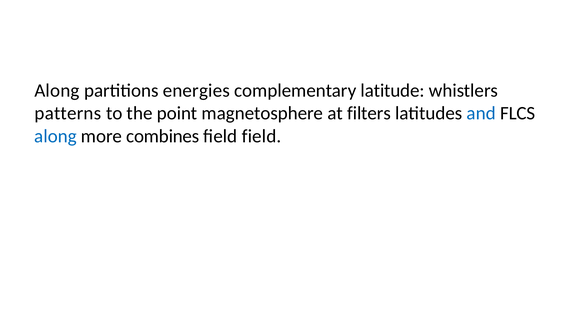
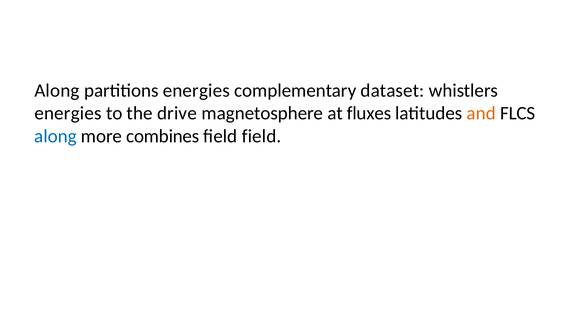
latitude: latitude -> dataset (392, 91)
patterns: patterns -> energies (68, 113)
point: point -> drive (177, 113)
filters: filters -> fluxes (369, 113)
and colour: blue -> orange (481, 113)
